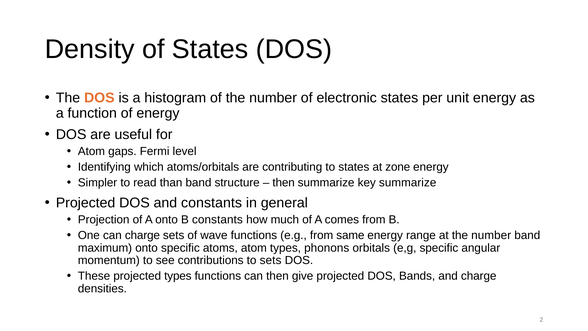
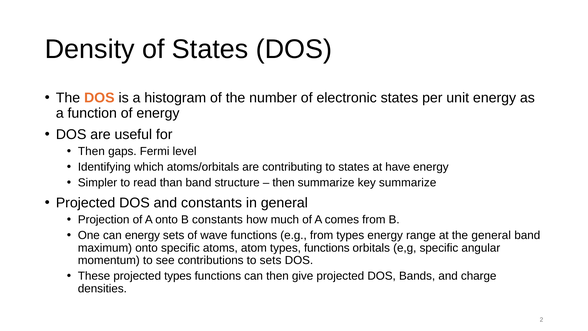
Atom: Atom -> Then (91, 151)
zone: zone -> have (398, 167)
can charge: charge -> energy (142, 235)
from same: same -> types (350, 235)
at the number: number -> general (491, 235)
atom types phonons: phonons -> functions (327, 248)
